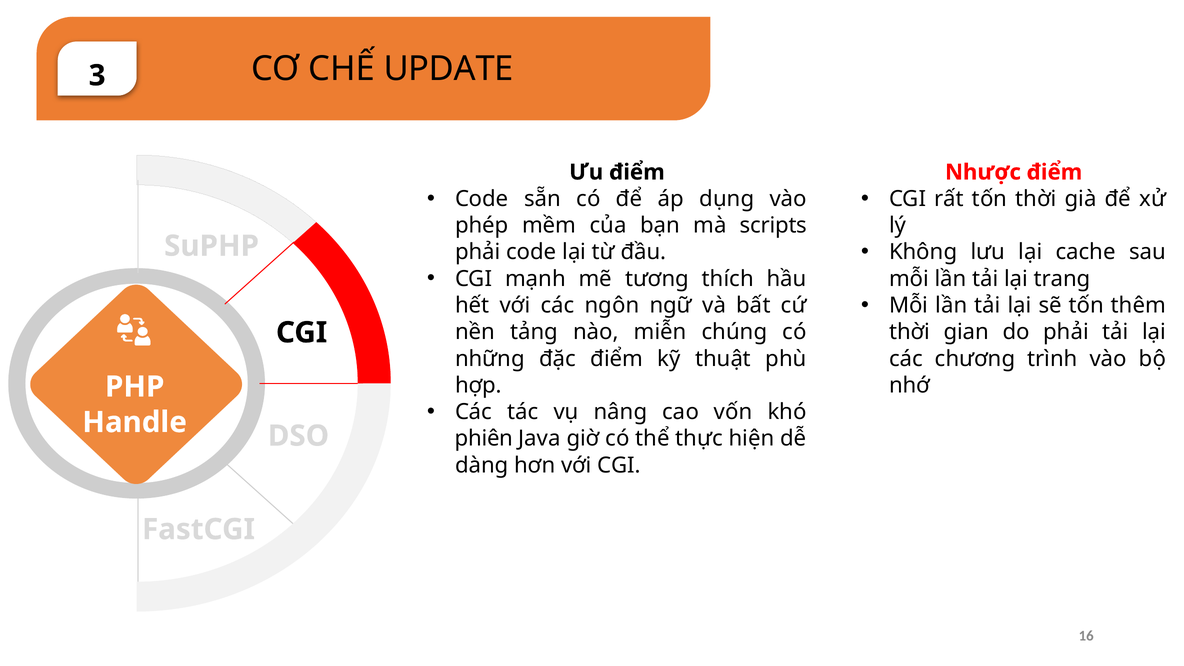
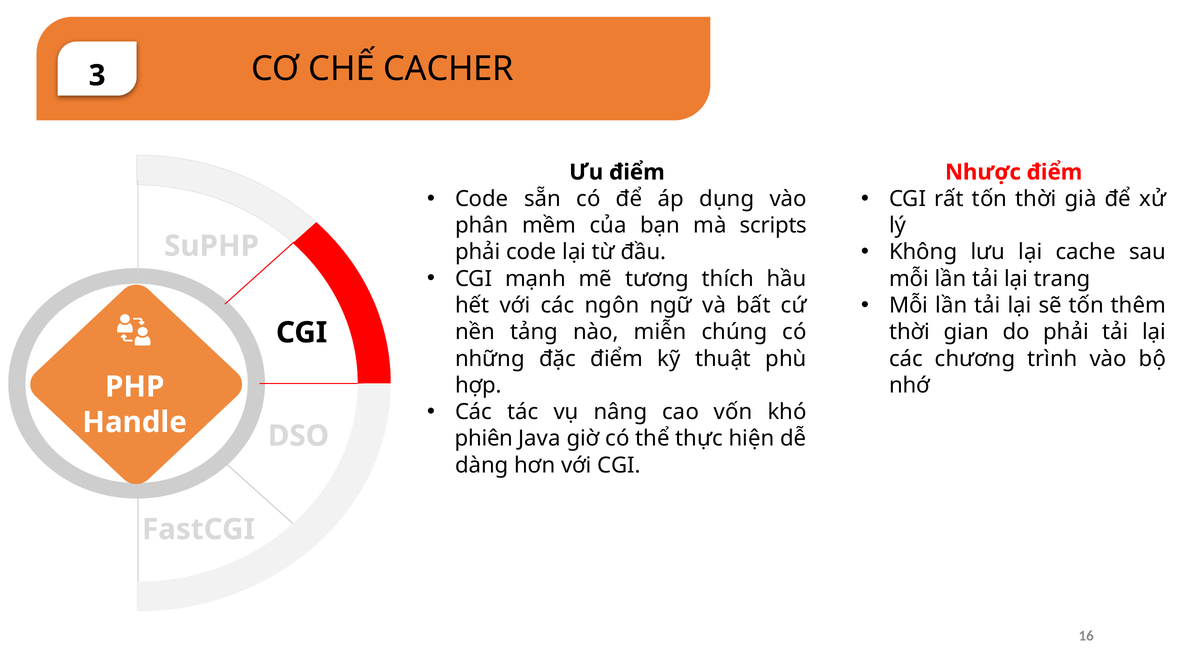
UPDATE: UPDATE -> CACHER (449, 69)
phép: phép -> phân (482, 226)
